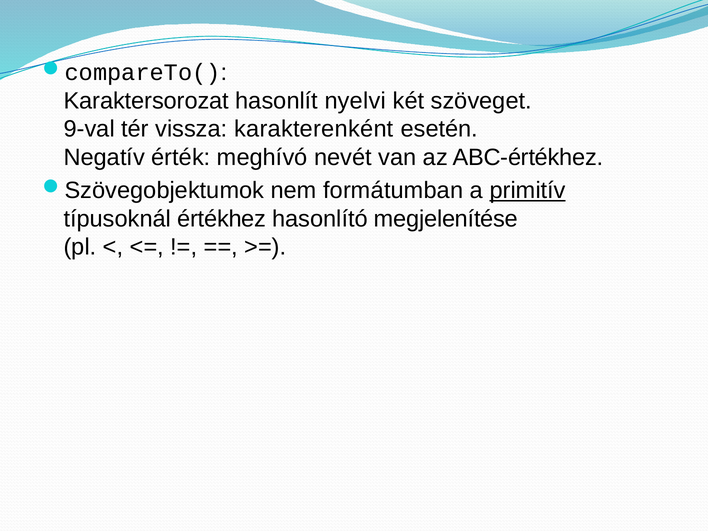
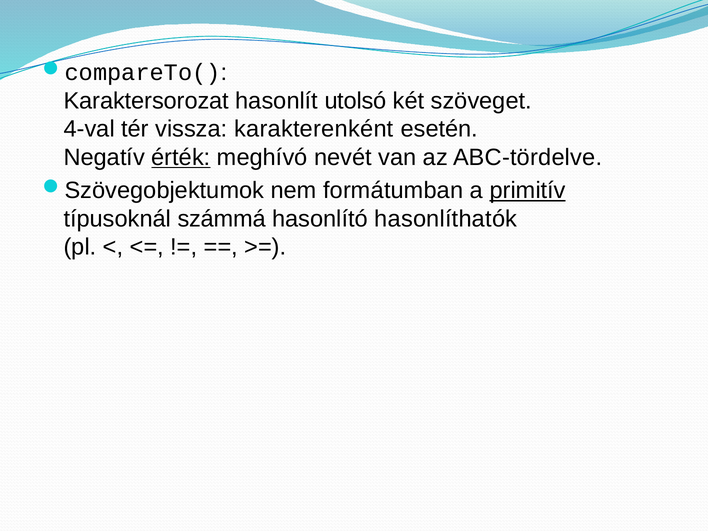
nyelvi: nyelvi -> utolsó (355, 101)
9-val: 9-val -> 4-val (89, 129)
érték underline: none -> present (181, 157)
ABC-értékhez: ABC-értékhez -> ABC-tördelve (528, 157)
értékhez: értékhez -> számmá (222, 219)
megjelenítése: megjelenítése -> hasonlíthatók (446, 219)
